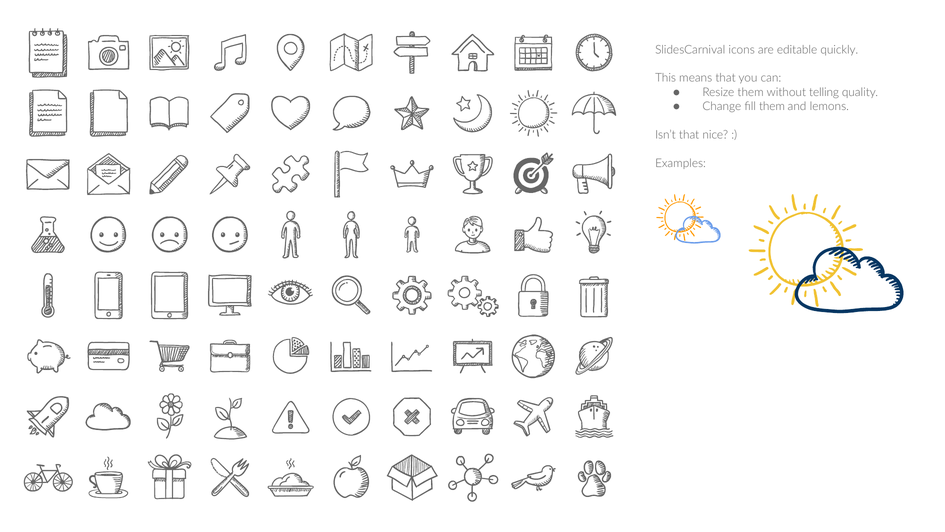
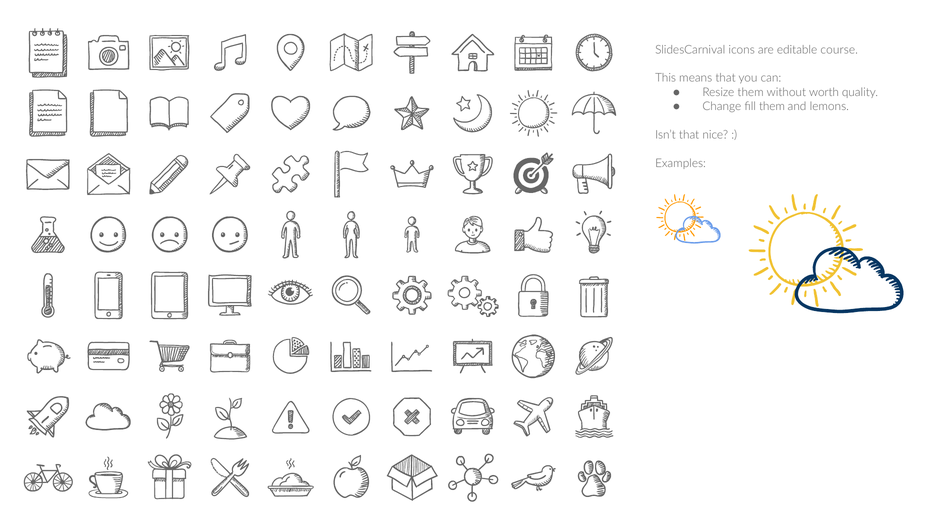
quickly: quickly -> course (839, 50)
telling: telling -> worth (824, 92)
